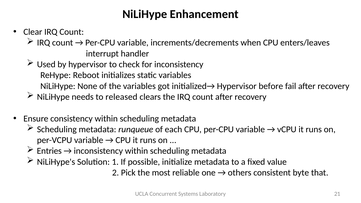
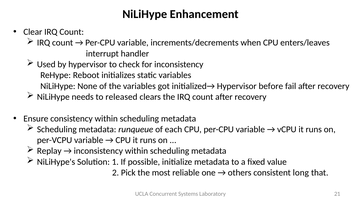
Entries: Entries -> Replay (49, 151)
byte: byte -> long (301, 173)
